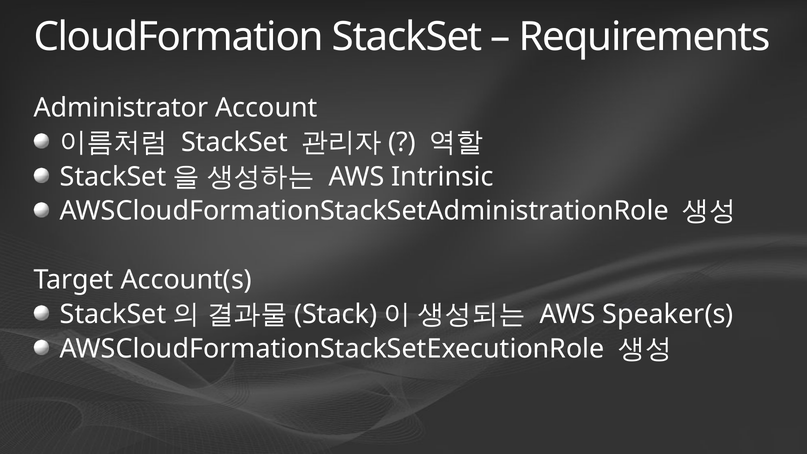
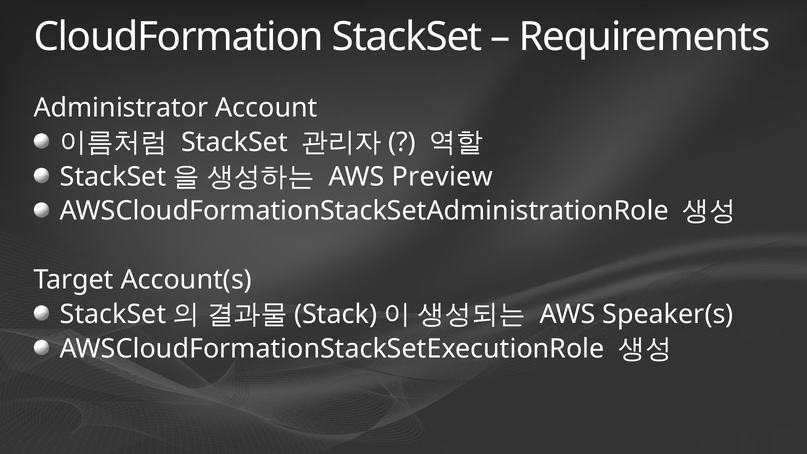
Intrinsic: Intrinsic -> Preview (442, 177)
